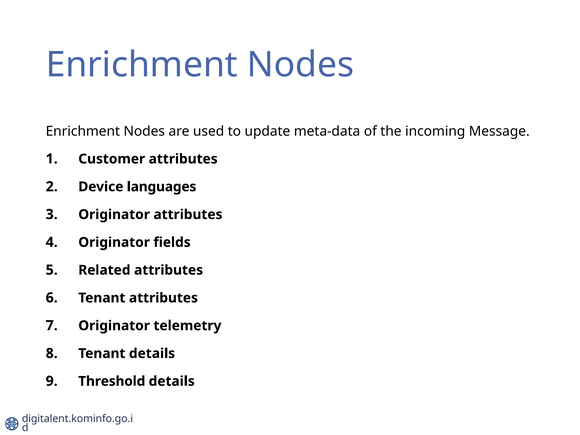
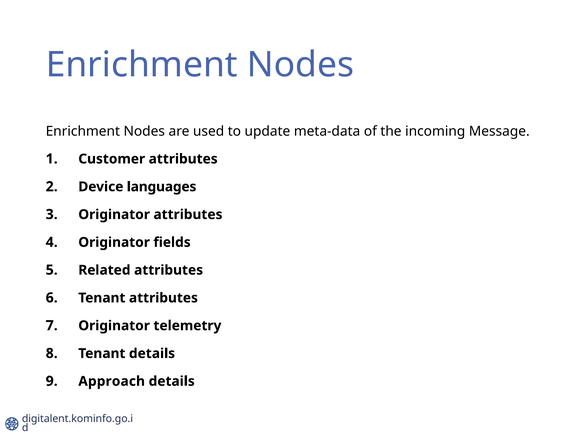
Threshold: Threshold -> Approach (112, 381)
